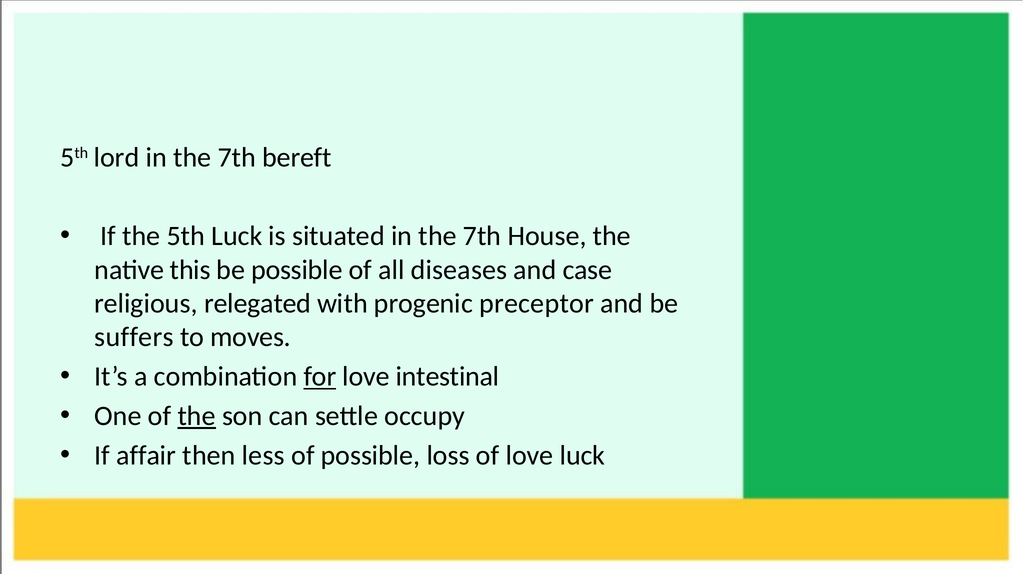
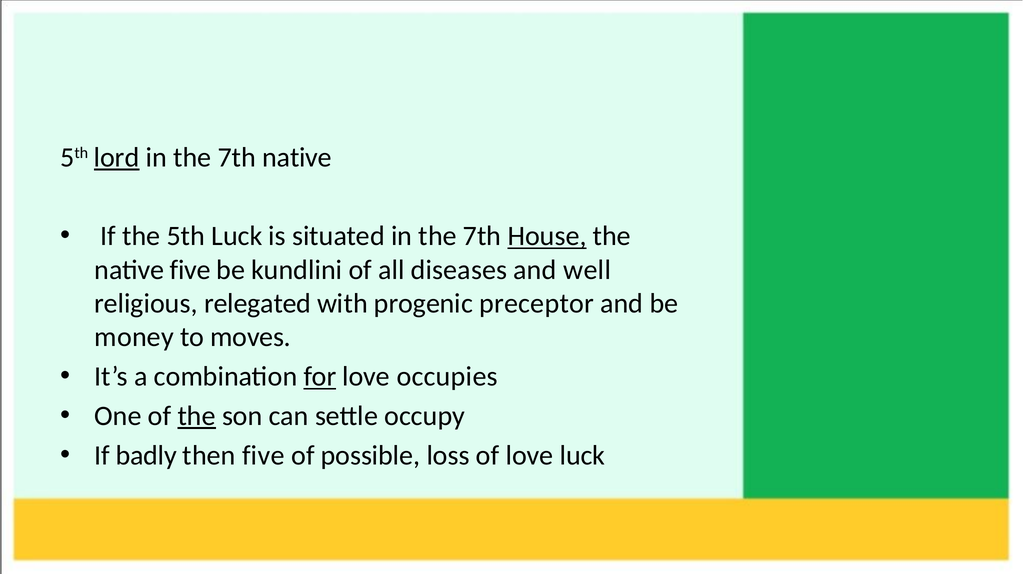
lord underline: none -> present (117, 157)
7th bereft: bereft -> native (297, 157)
House underline: none -> present (547, 236)
native this: this -> five (190, 270)
be possible: possible -> kundlini (297, 270)
case: case -> well (587, 270)
suffers: suffers -> money (134, 337)
intestinal: intestinal -> occupies (447, 377)
affair: affair -> badly (146, 456)
then less: less -> five (263, 456)
